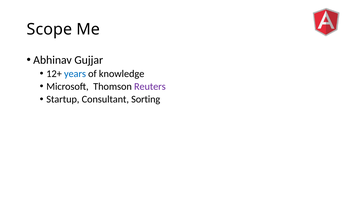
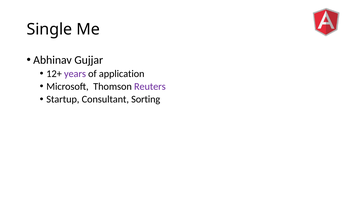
Scope: Scope -> Single (49, 29)
years colour: blue -> purple (75, 74)
knowledge: knowledge -> application (122, 74)
